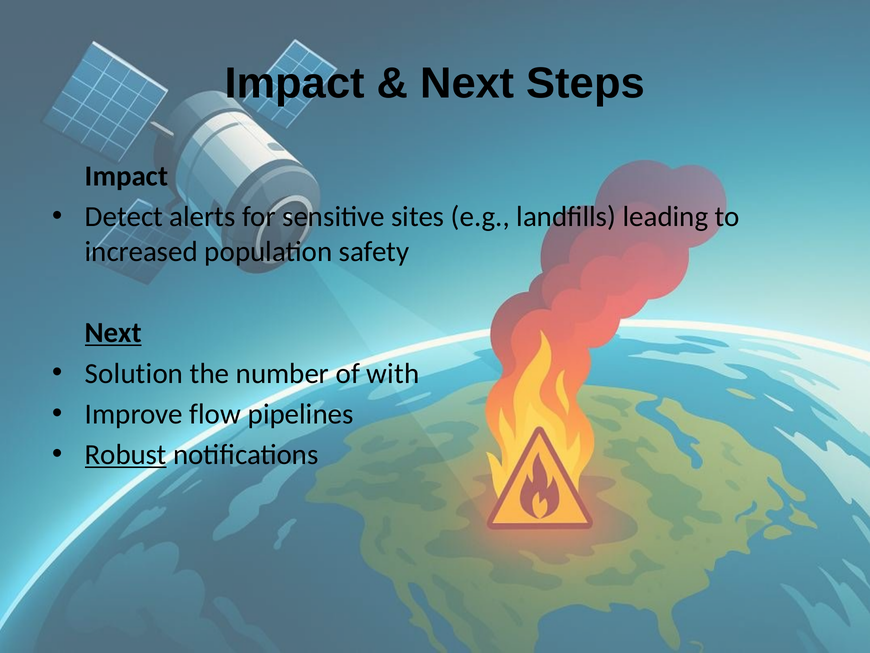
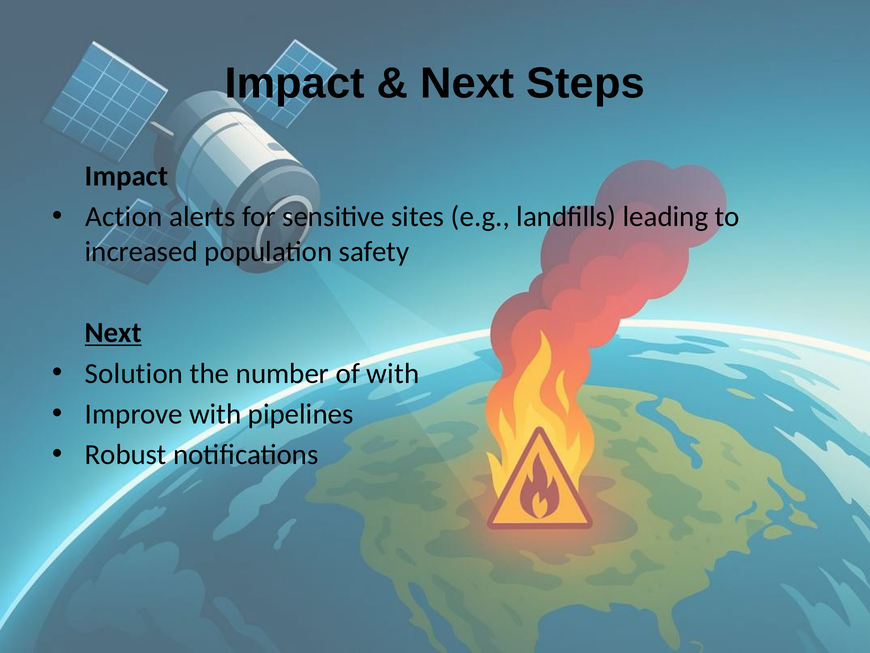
Detect: Detect -> Action (124, 217)
Improve flow: flow -> with (215, 414)
Robust underline: present -> none (126, 454)
